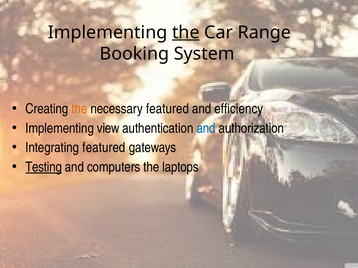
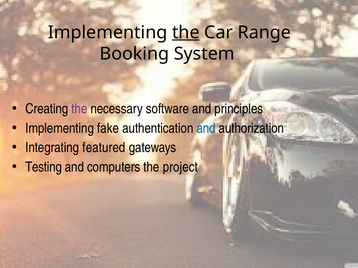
the colour: orange -> purple (79, 109)
necessary featured: featured -> software (168, 109)
efficiency: efficiency -> principles (239, 109)
view: view -> fake (108, 128)
Testing underline: present -> none (44, 167)
laptops: laptops -> project (180, 167)
